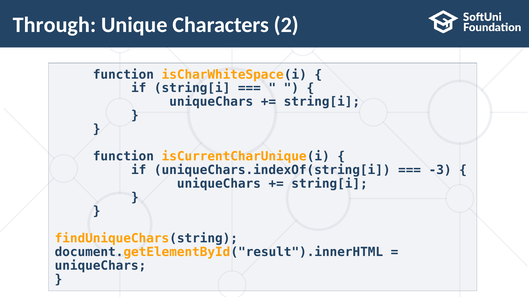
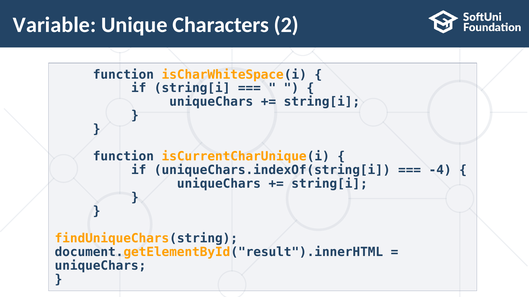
Through: Through -> Variable (55, 25)
-3: -3 -> -4 (440, 170)
